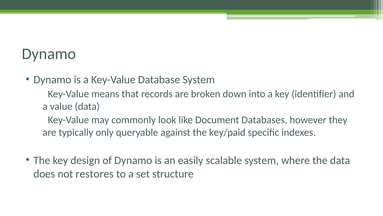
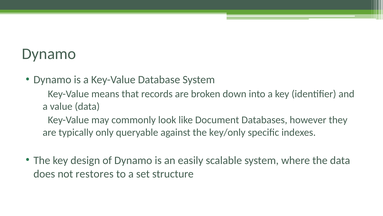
key/paid: key/paid -> key/only (227, 132)
